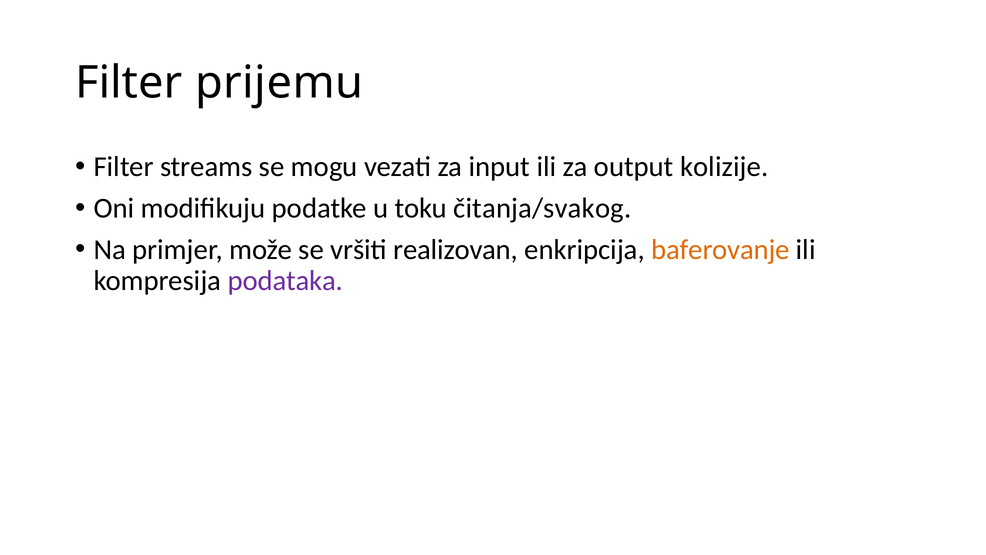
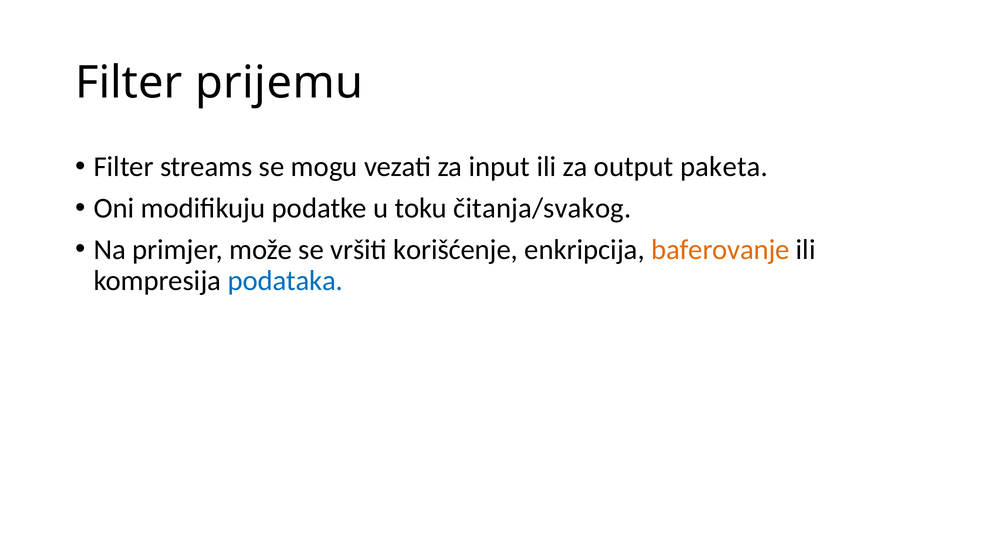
kolizije: kolizije -> paketa (724, 167)
realizovan: realizovan -> korišćenje (456, 249)
podataka colour: purple -> blue (285, 280)
